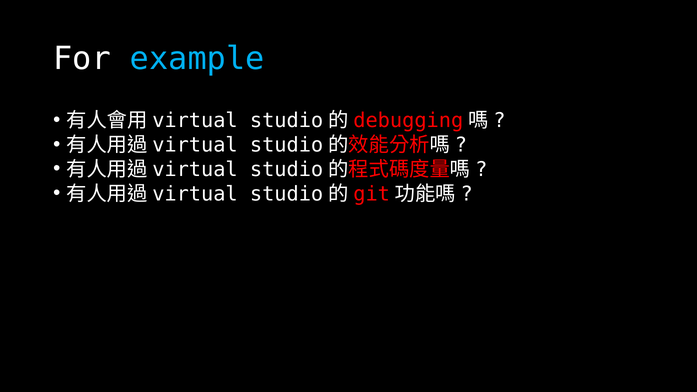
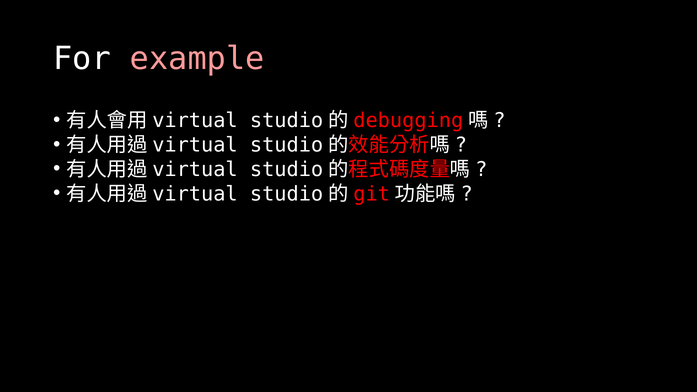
example colour: light blue -> pink (197, 59)
